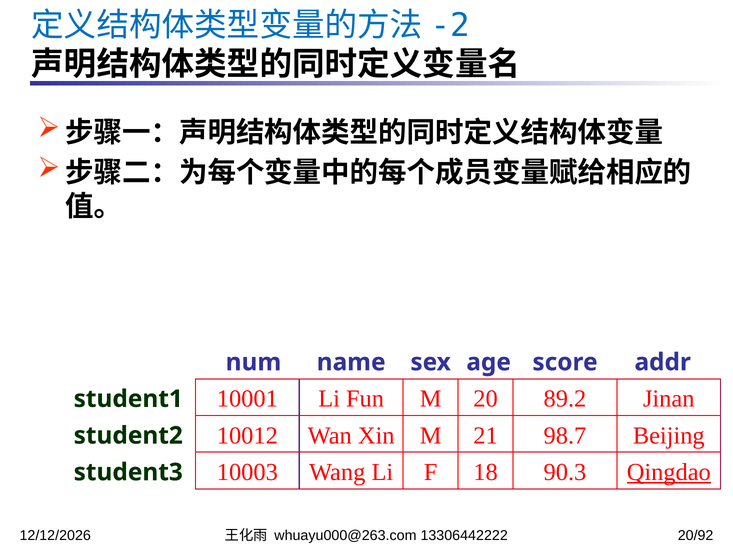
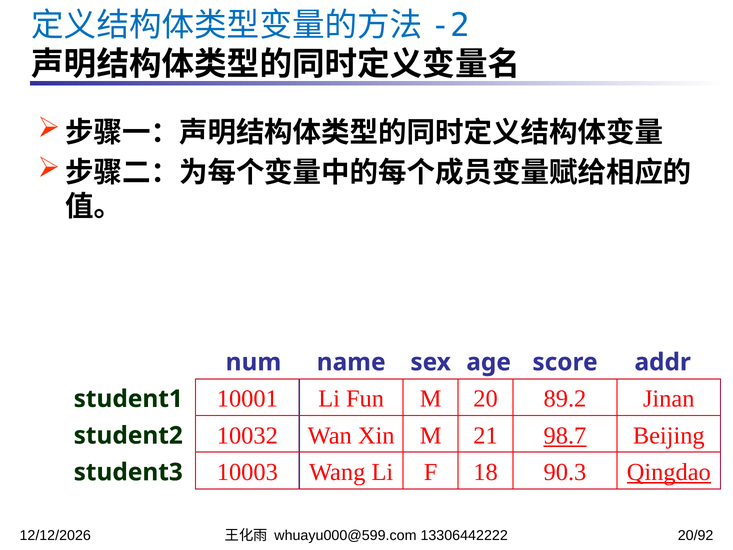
10012: 10012 -> 10032 (247, 435)
98.7 underline: none -> present (565, 435)
whuayu000@263.com: whuayu000@263.com -> whuayu000@599.com (345, 535)
